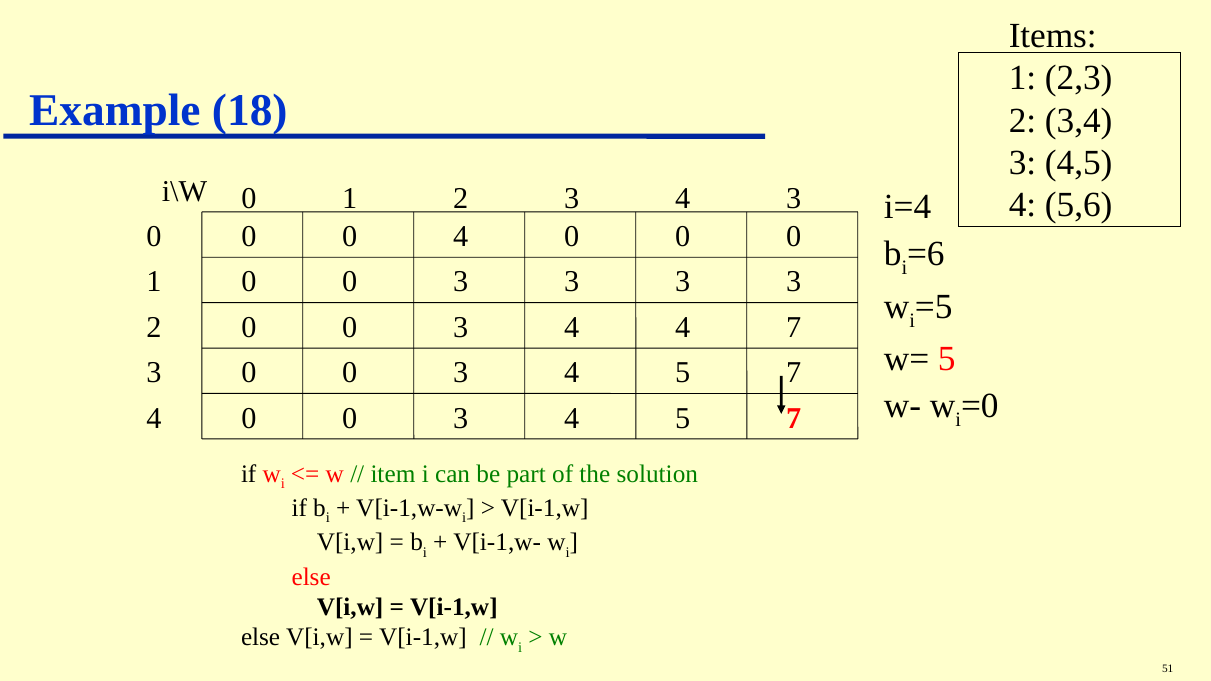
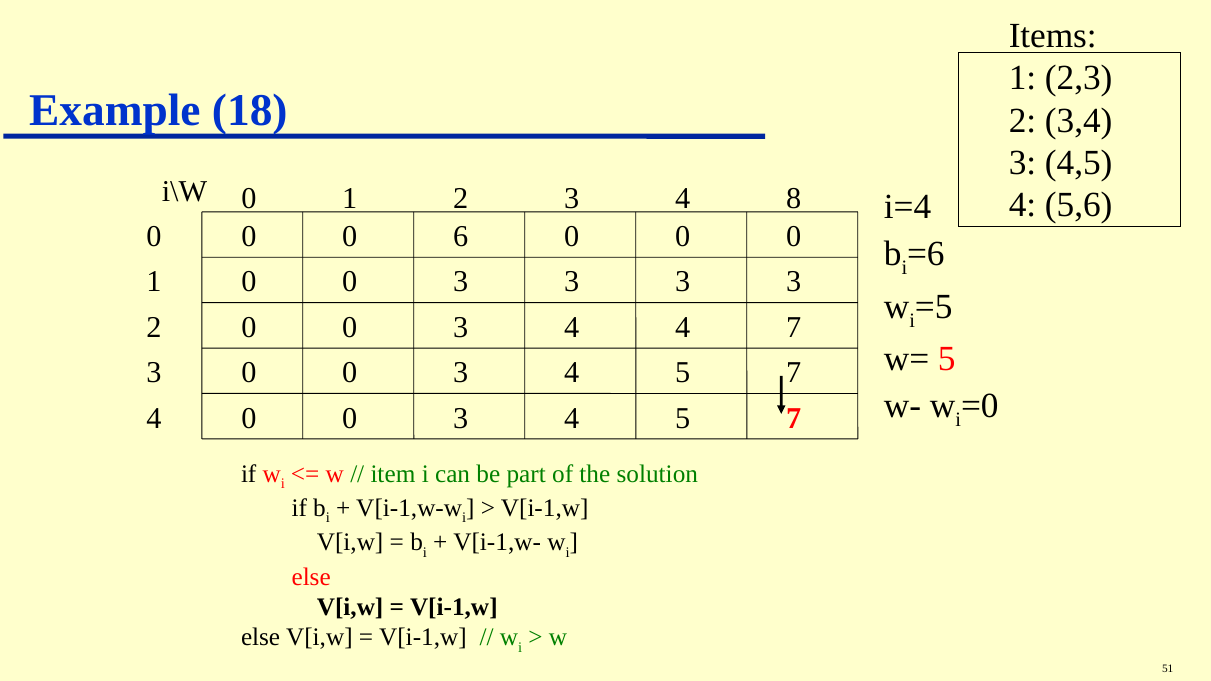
4 3: 3 -> 8 (794, 199)
0 4: 4 -> 6 (461, 237)
